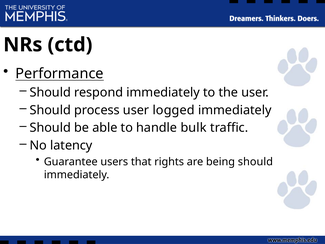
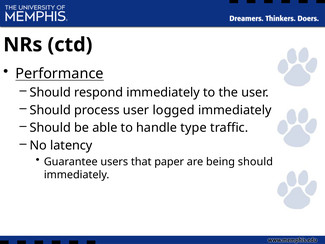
bulk: bulk -> type (194, 128)
rights: rights -> paper (169, 162)
